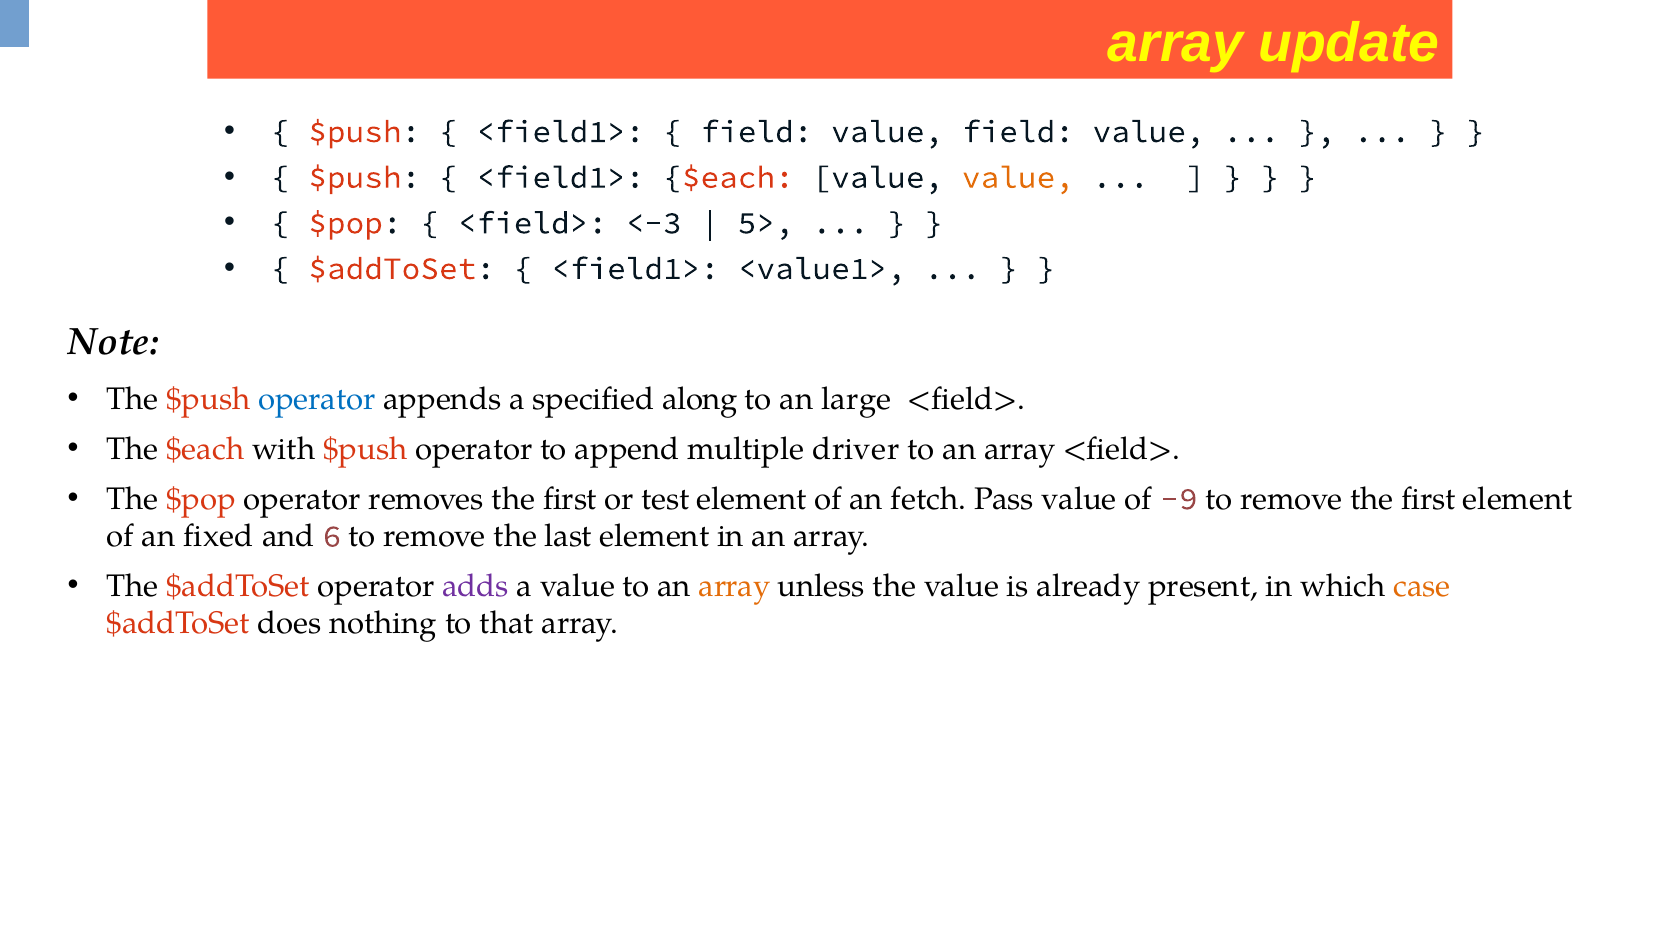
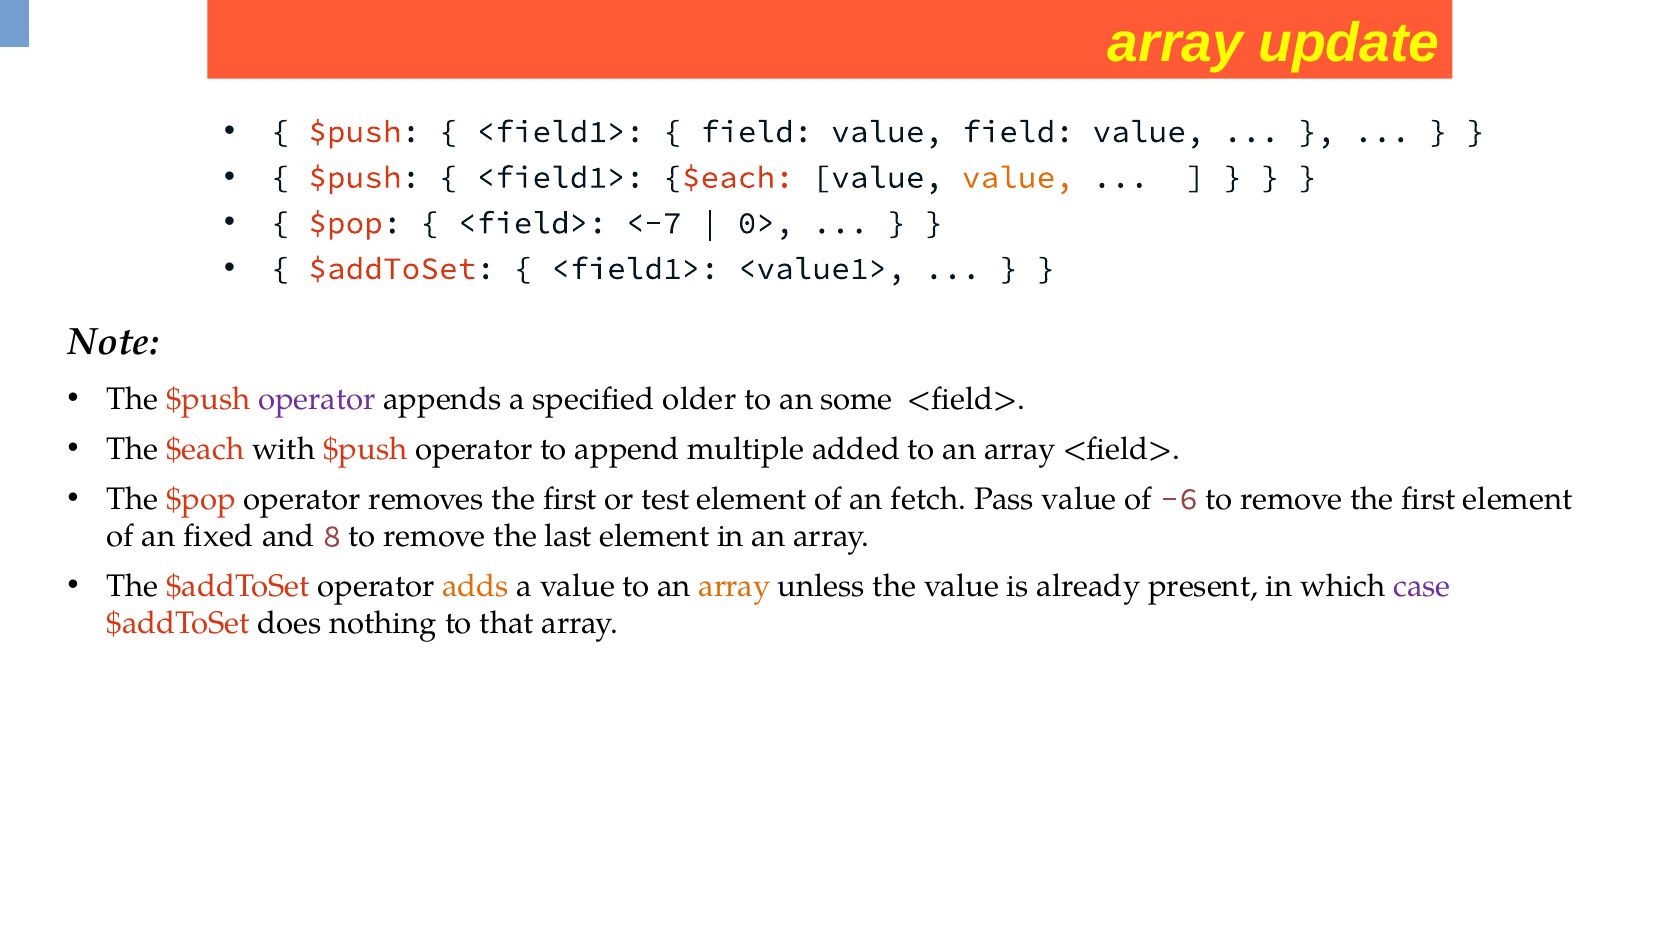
<-3: <-3 -> <-7 (654, 223)
5>: 5> -> 0> (766, 223)
operator colour: blue -> purple (317, 399)
along: along -> older (700, 399)
large: large -> some (857, 399)
driver: driver -> added (856, 449)
-9: -9 -> -6 (1179, 499)
6: 6 -> 8 (332, 536)
adds colour: purple -> orange (476, 586)
case colour: orange -> purple (1422, 586)
